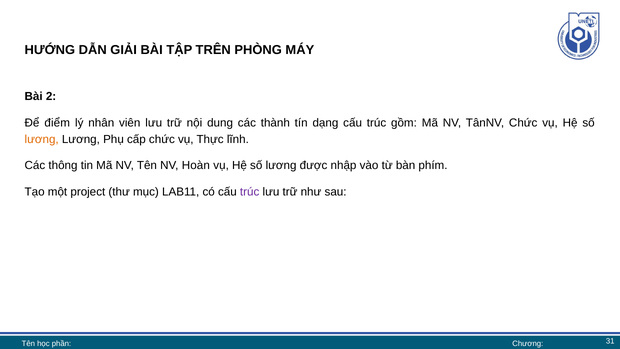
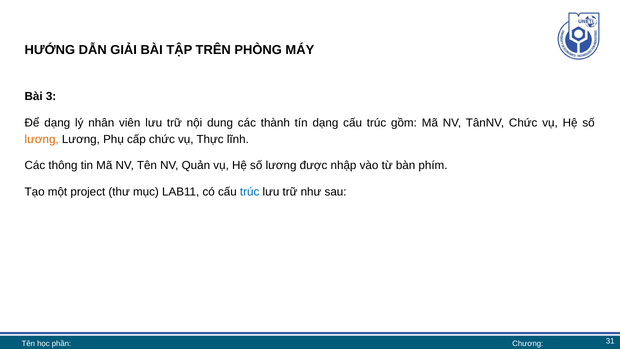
2: 2 -> 3 (51, 97)
Để điểm: điểm -> dạng (57, 123)
Hoàn: Hoàn -> Quản (196, 165)
trúc colour: purple -> blue (250, 192)
